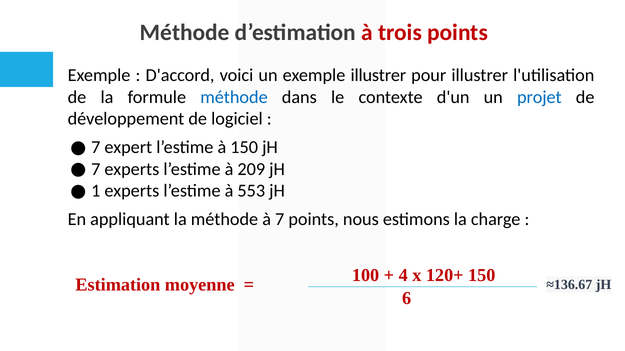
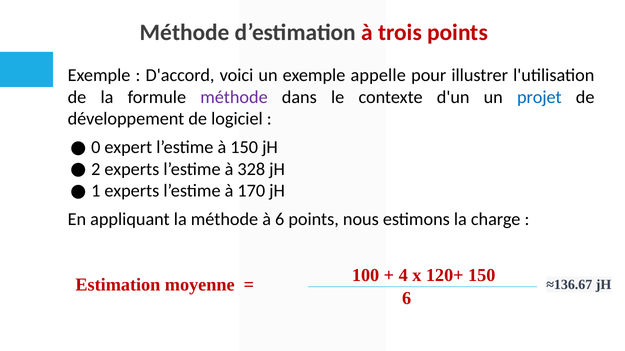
exemple illustrer: illustrer -> appelle (378, 75)
méthode colour: blue -> purple (234, 97)
7: 7 -> 0 (96, 147)
7: 7 -> 2 (96, 169)
209: 209 -> 328 (251, 169)
553: 553 -> 170 (251, 191)
à 7: 7 -> 6 (280, 220)
